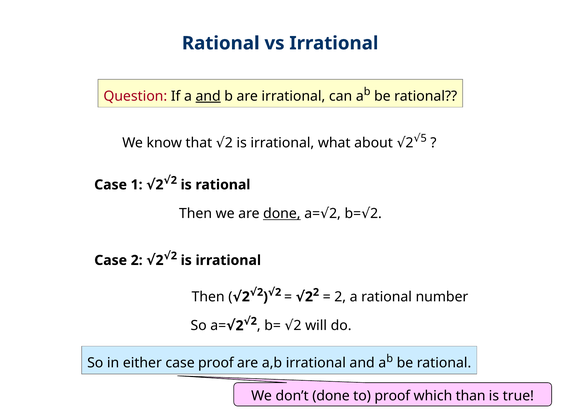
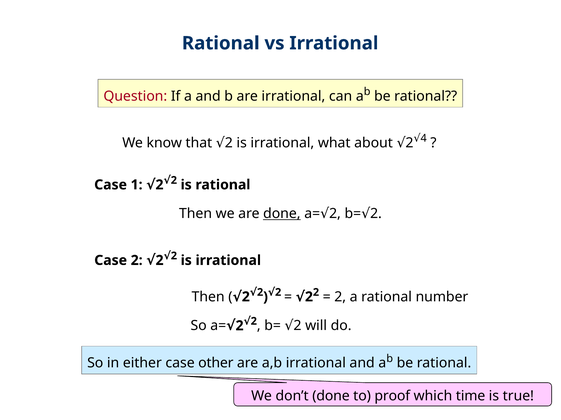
and underline: present -> none (208, 96)
5: 5 -> 4 (424, 138)
case proof: proof -> other (216, 364)
than: than -> time (471, 397)
